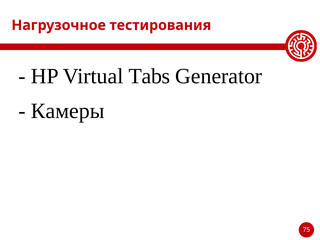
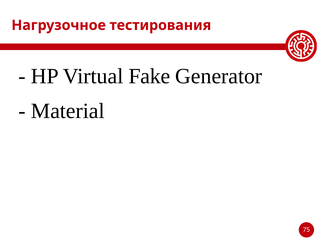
Tabs: Tabs -> Fake (149, 76)
Камеры: Камеры -> Material (68, 111)
